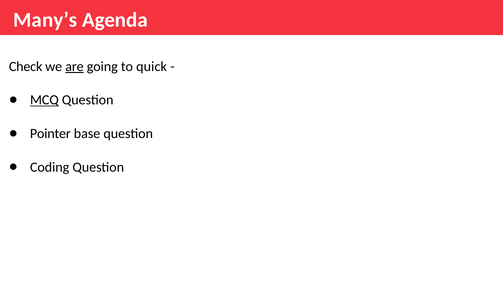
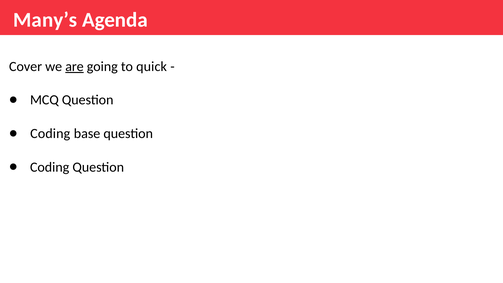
Check: Check -> Cover (26, 66)
MCQ underline: present -> none (44, 100)
Pointer: Pointer -> Coding (50, 134)
